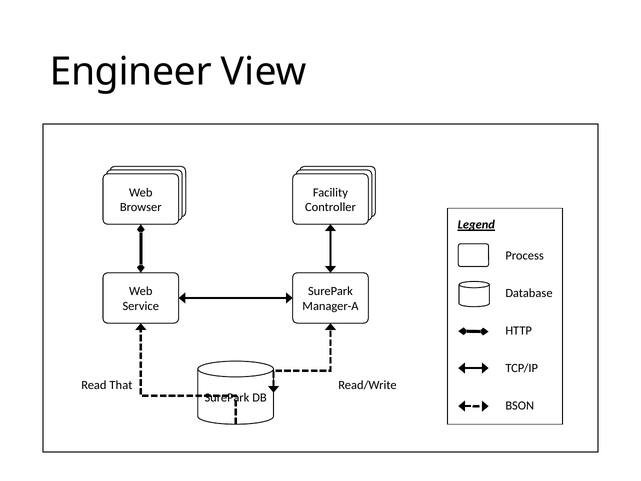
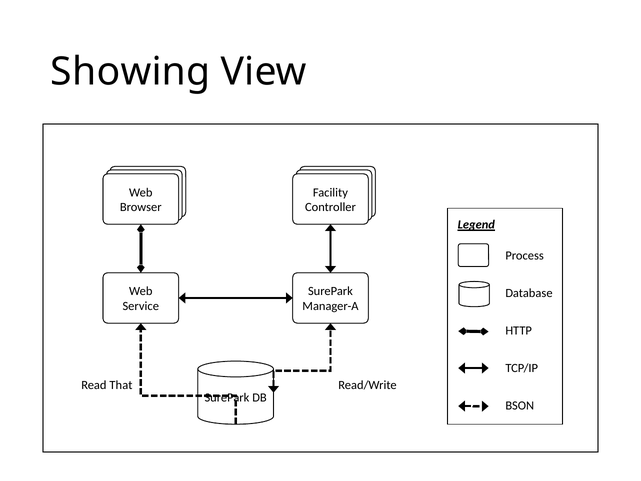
Engineer: Engineer -> Showing (130, 72)
